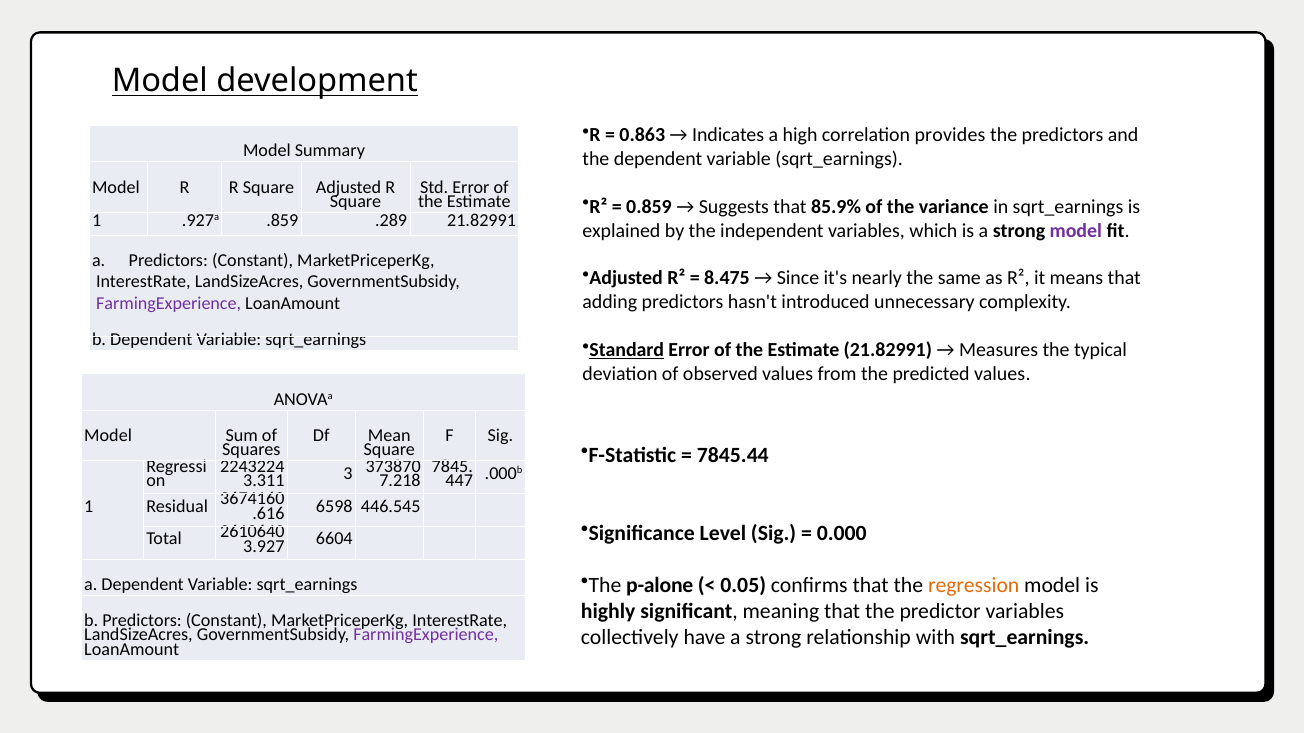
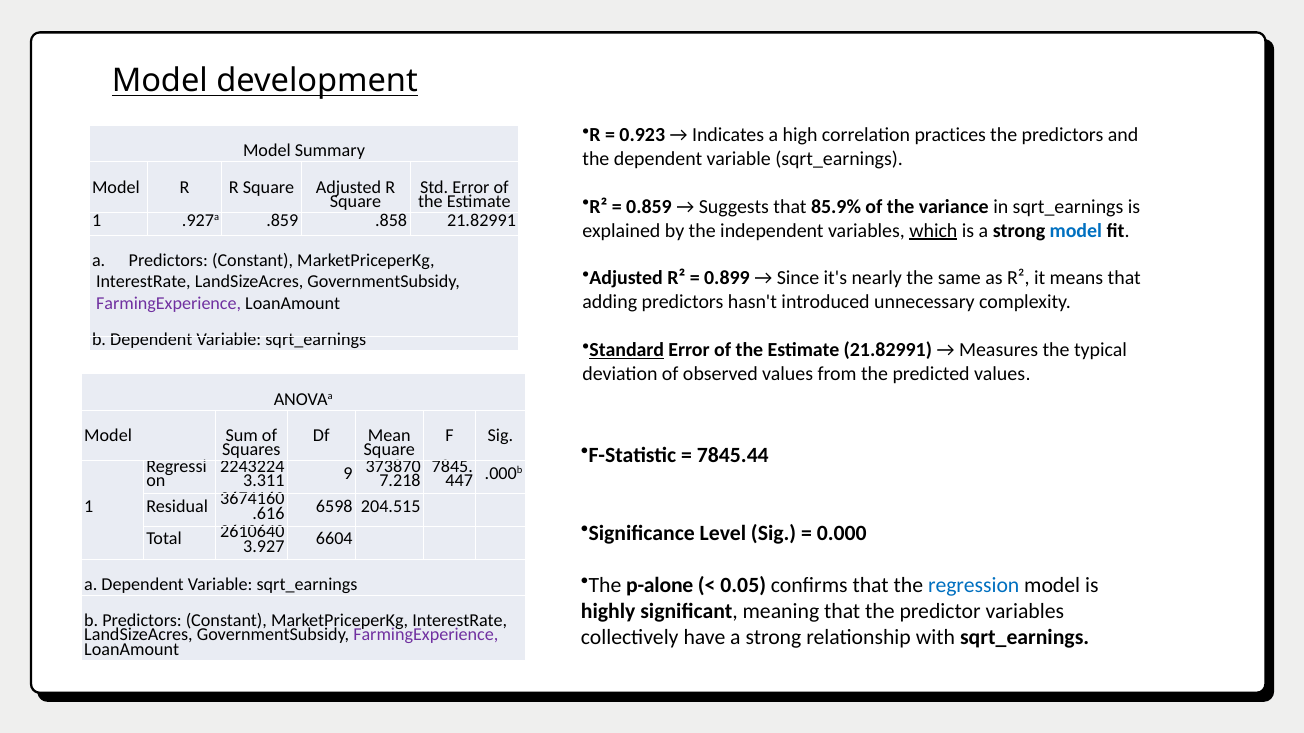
0.863: 0.863 -> 0.923 (642, 135)
provides: provides -> practices (950, 135)
.289: .289 -> .858 (391, 220)
which underline: none -> present (933, 231)
model colour: purple -> blue (1076, 231)
8.475: 8.475 -> 0.899 (727, 278)
3: 3 -> 9 (348, 474)
446.545: 446.545 -> 204.515 (391, 507)
regression colour: orange -> blue (974, 586)
